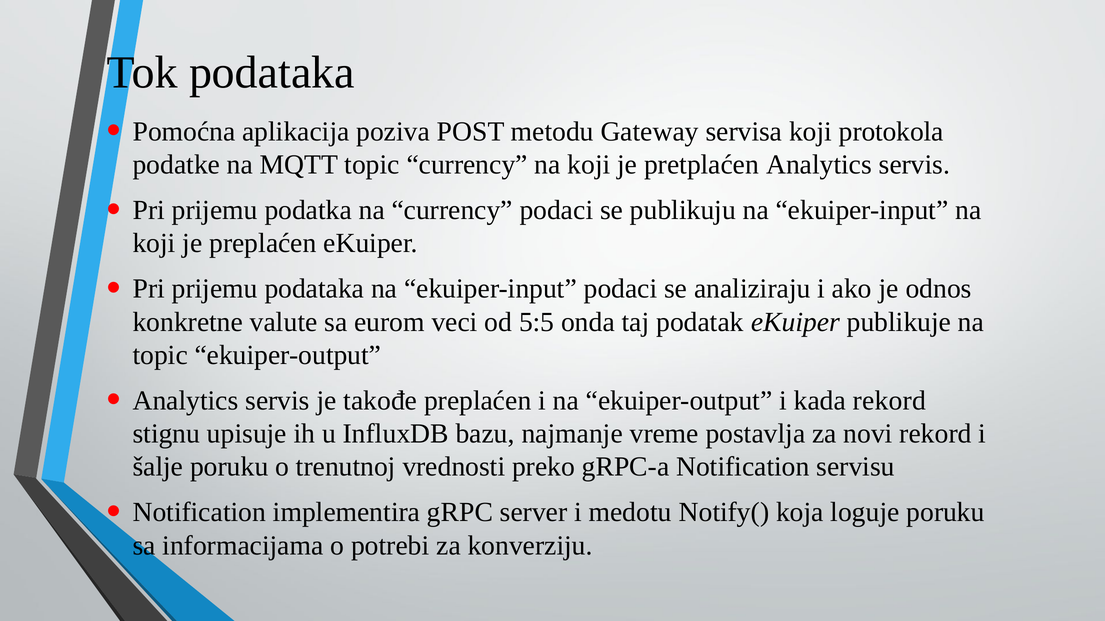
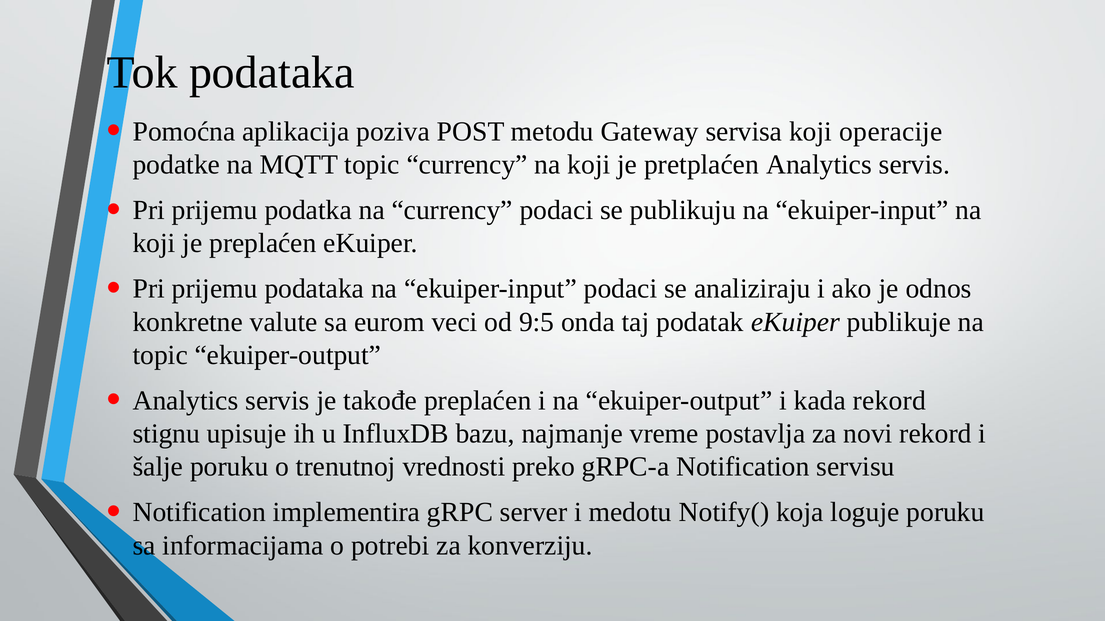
protokola: protokola -> operacije (891, 132)
5:5: 5:5 -> 9:5 (537, 322)
